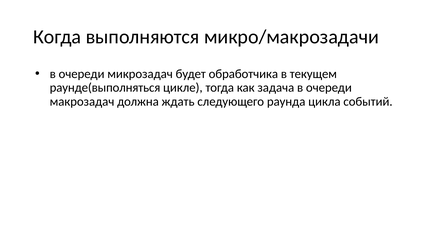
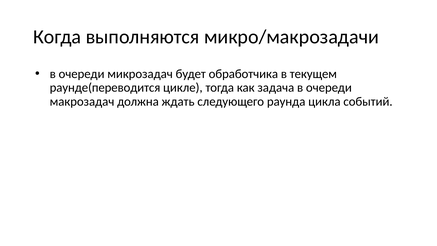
раунде(выполняться: раунде(выполняться -> раунде(переводится (105, 88)
